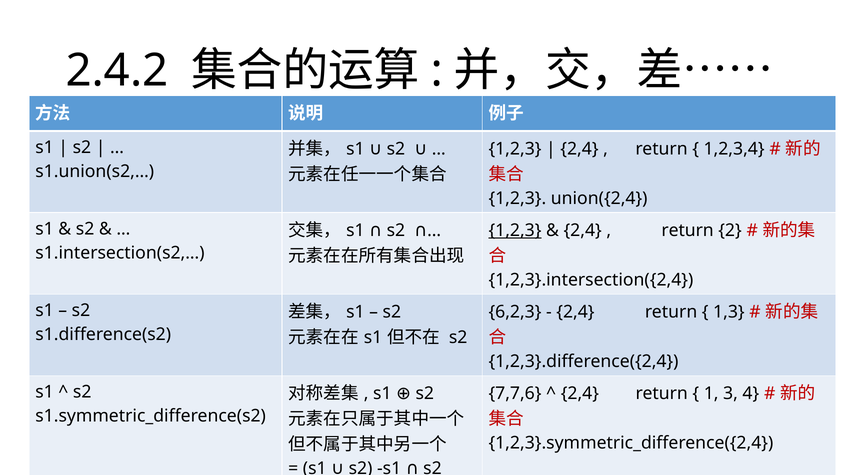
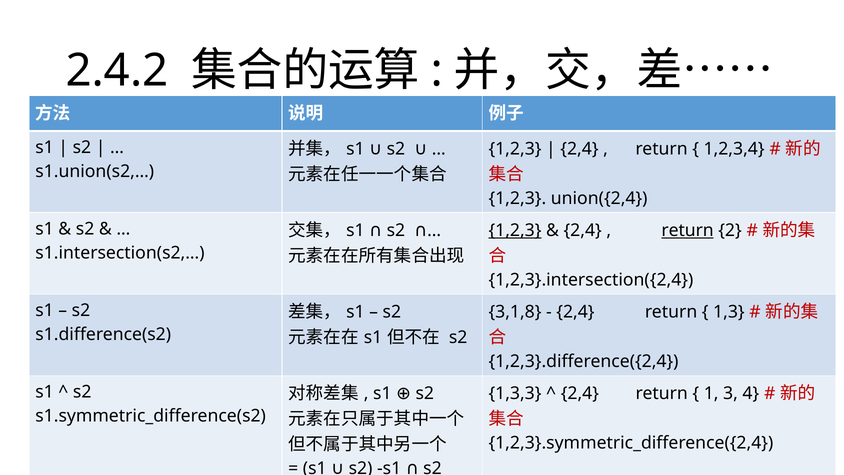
return underline: none -> present (688, 230)
6,2,3: 6,2,3 -> 3,1,8 (515, 312)
7,7,6: 7,7,6 -> 1,3,3 (515, 393)
